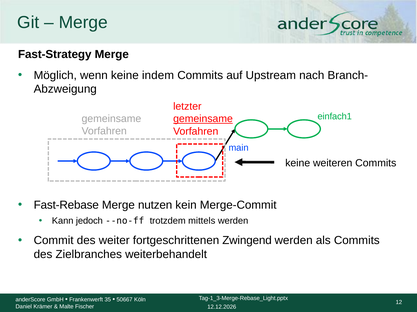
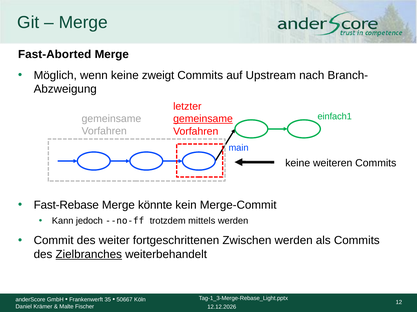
Fast-Strategy: Fast-Strategy -> Fast-Aborted (55, 55)
indem: indem -> zweigt (158, 75)
nutzen: nutzen -> könnte (155, 206)
Zwingend: Zwingend -> Zwischen (247, 241)
Zielbranches underline: none -> present (89, 255)
